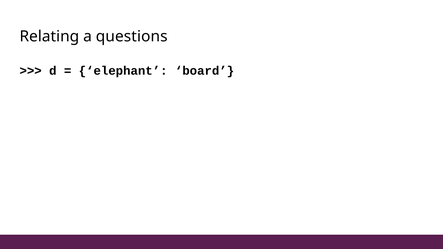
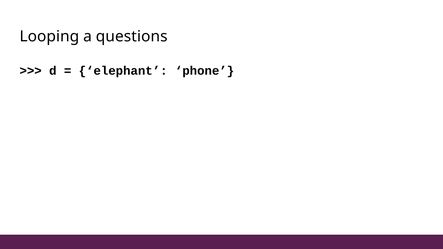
Relating: Relating -> Looping (49, 36)
board: board -> phone (205, 71)
